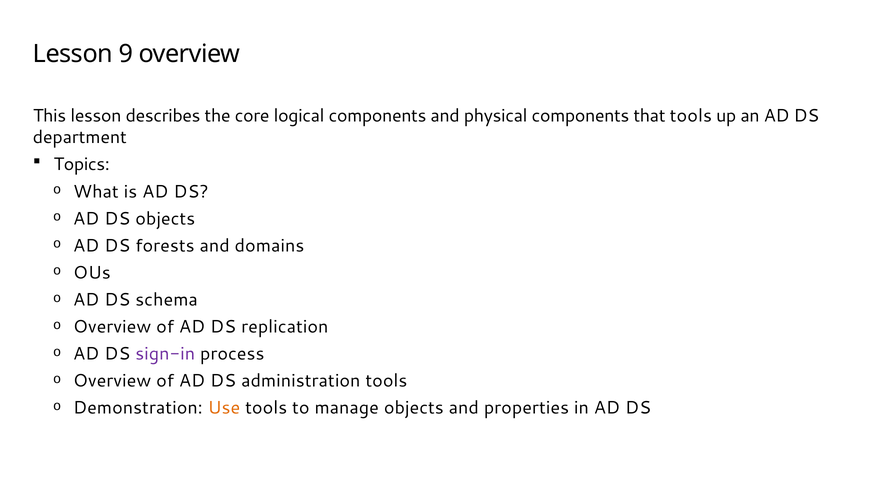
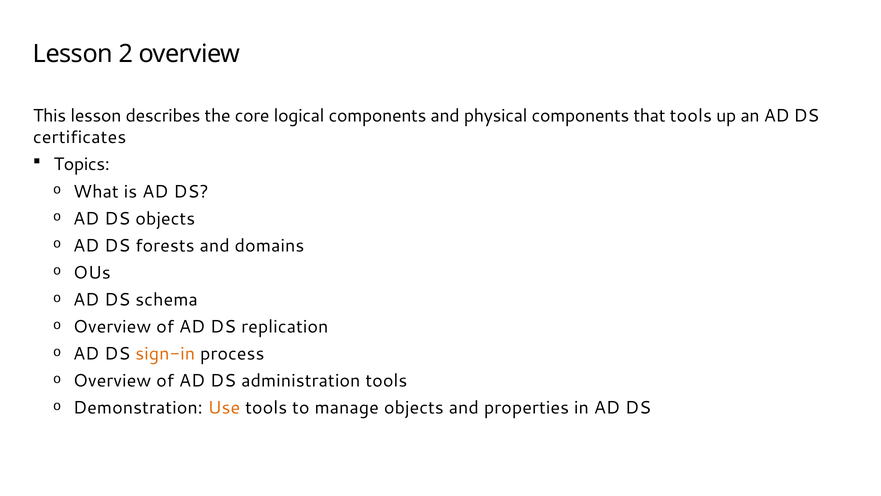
9: 9 -> 2 (126, 54)
department: department -> certificates (80, 137)
sign-in colour: purple -> orange (165, 353)
